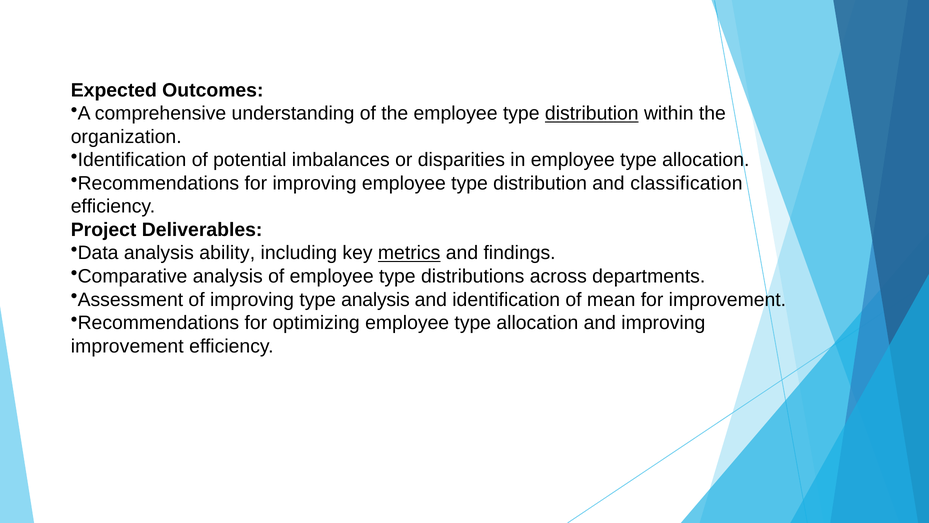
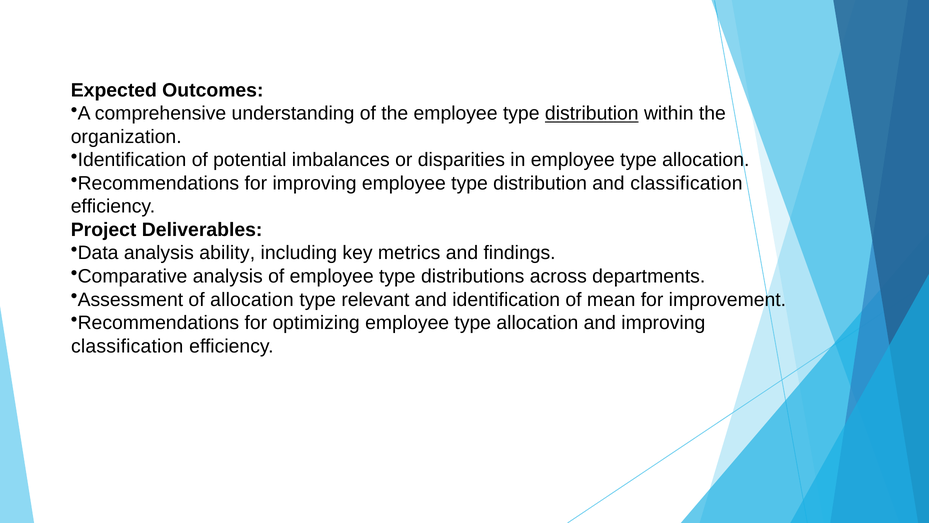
metrics underline: present -> none (409, 253)
of improving: improving -> allocation (252, 299)
type analysis: analysis -> relevant (375, 299)
improvement: improvement -> classification (127, 346)
